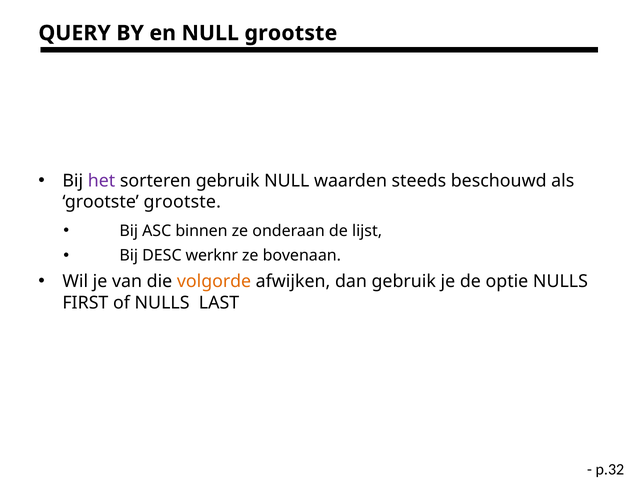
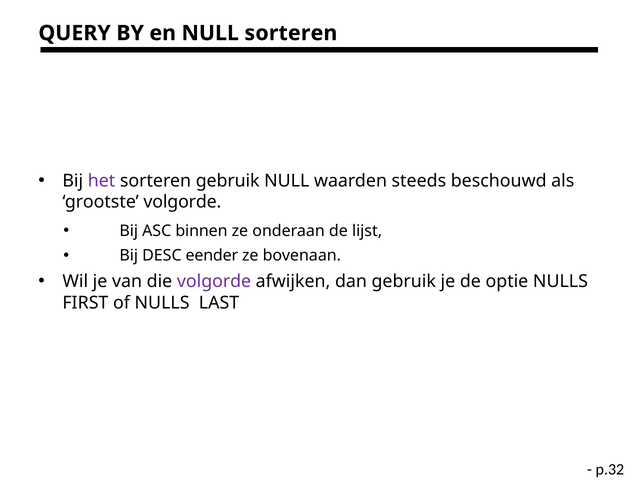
NULL grootste: grootste -> sorteren (291, 33)
grootste grootste: grootste -> volgorde (182, 202)
werknr: werknr -> eender (212, 256)
volgorde colour: orange -> purple (214, 281)
